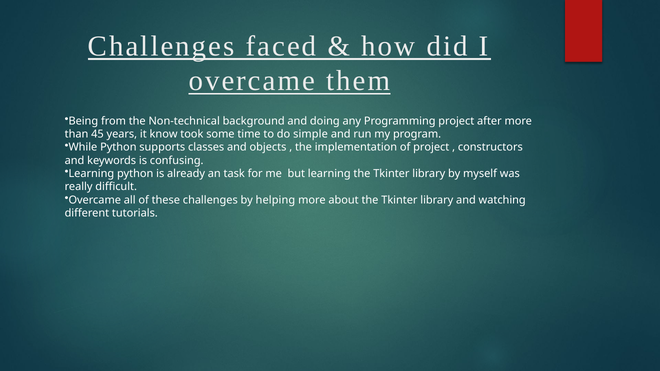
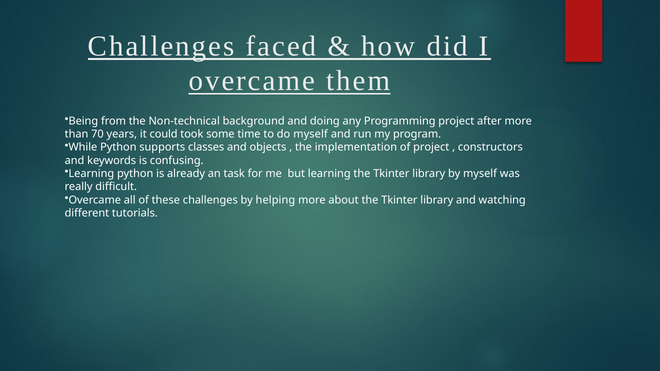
45: 45 -> 70 (97, 134)
know: know -> could (164, 134)
do simple: simple -> myself (311, 134)
